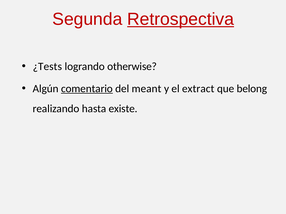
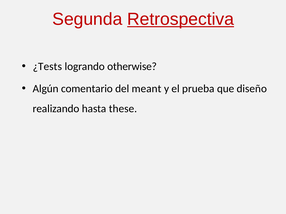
comentario underline: present -> none (87, 89)
extract: extract -> prueba (198, 89)
belong: belong -> diseño (252, 89)
existe: existe -> these (123, 109)
